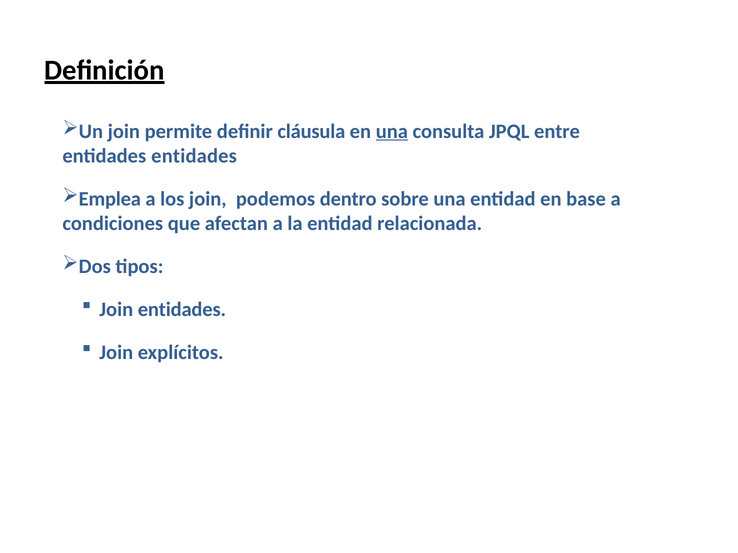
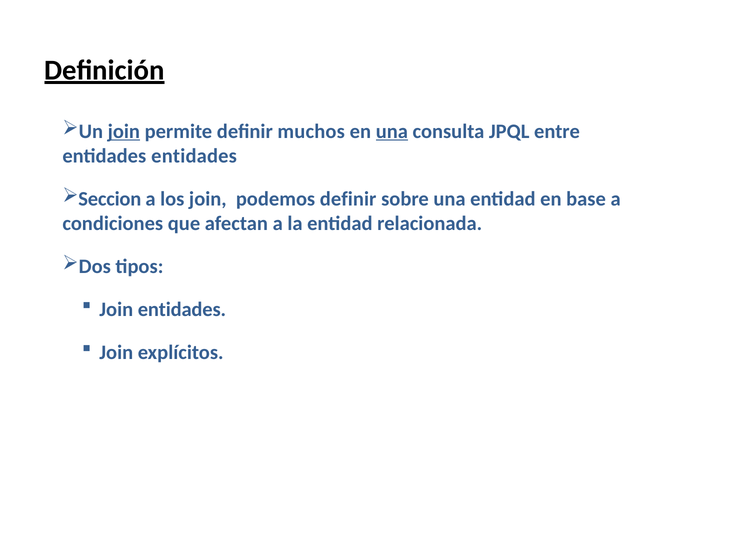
join underline: none -> present (124, 131)
cláusula: cláusula -> muchos (311, 131)
Emplea: Emplea -> Seccion (110, 199)
podemos dentro: dentro -> definir (348, 199)
